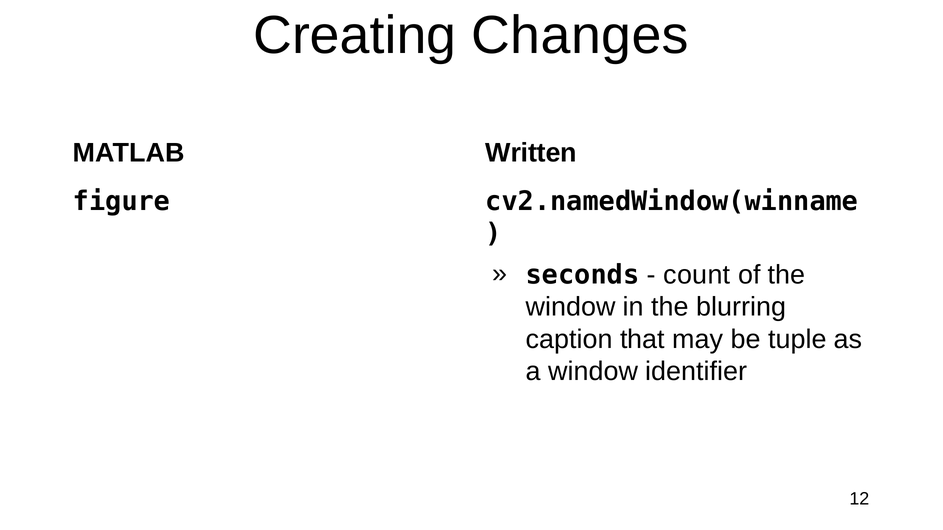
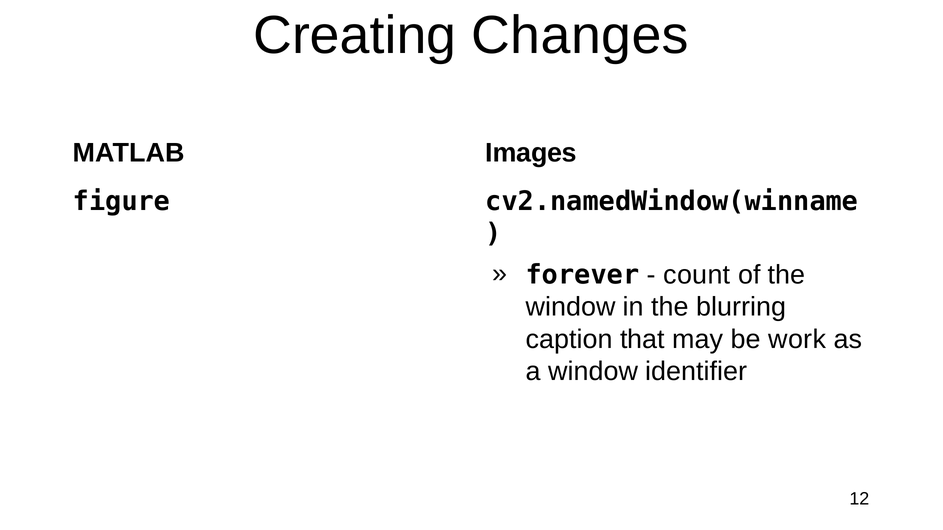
Written: Written -> Images (531, 153)
seconds: seconds -> forever (583, 275)
tuple: tuple -> work (797, 340)
